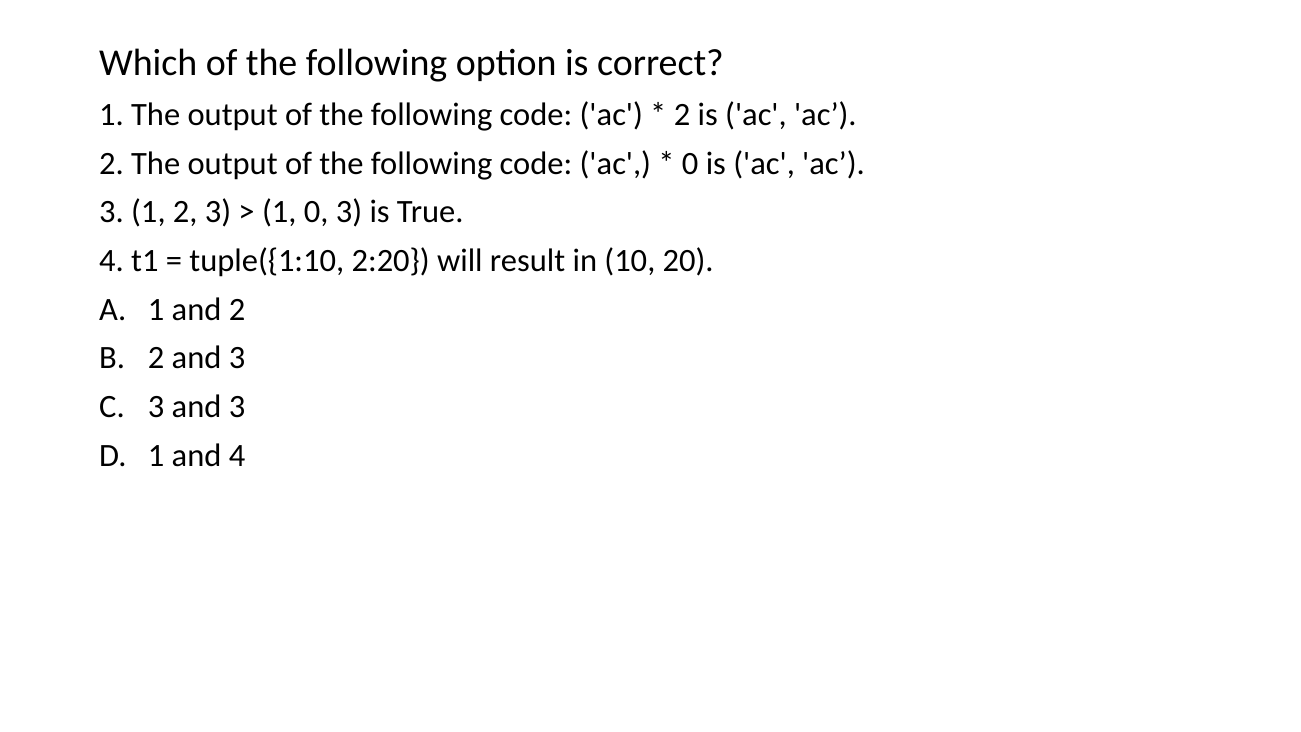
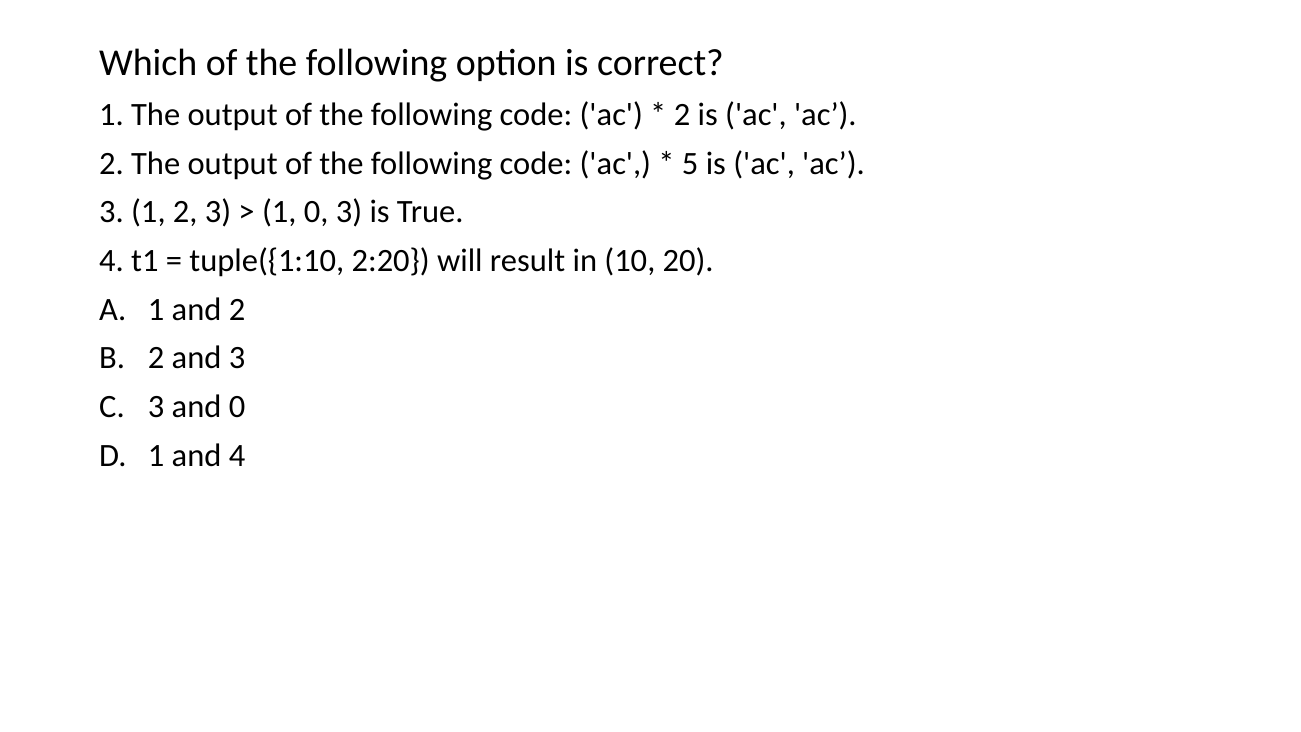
0: 0 -> 5 (690, 163)
3 and 3: 3 -> 0 (237, 407)
